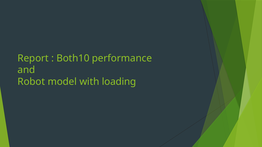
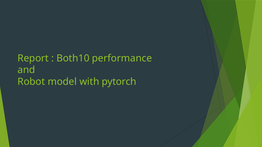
loading: loading -> pytorch (119, 82)
